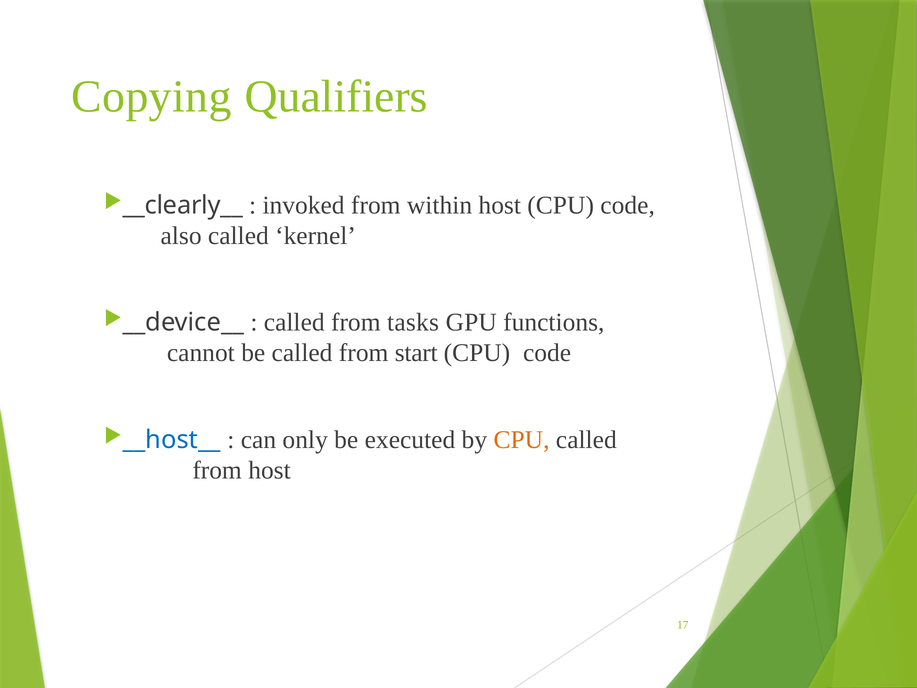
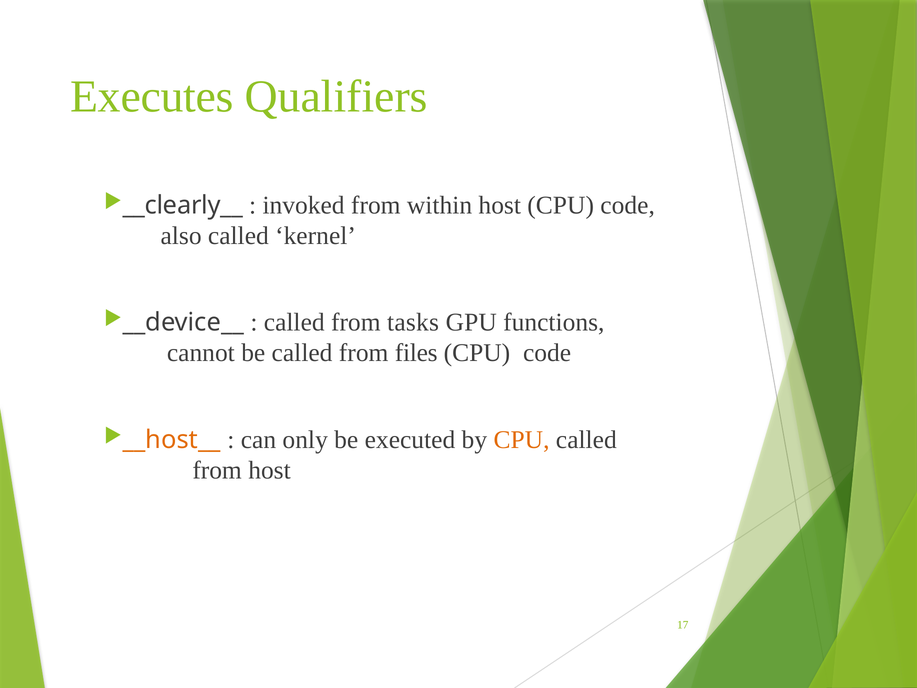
Copying: Copying -> Executes (152, 96)
start: start -> files (416, 353)
__host__ colour: blue -> orange (172, 440)
